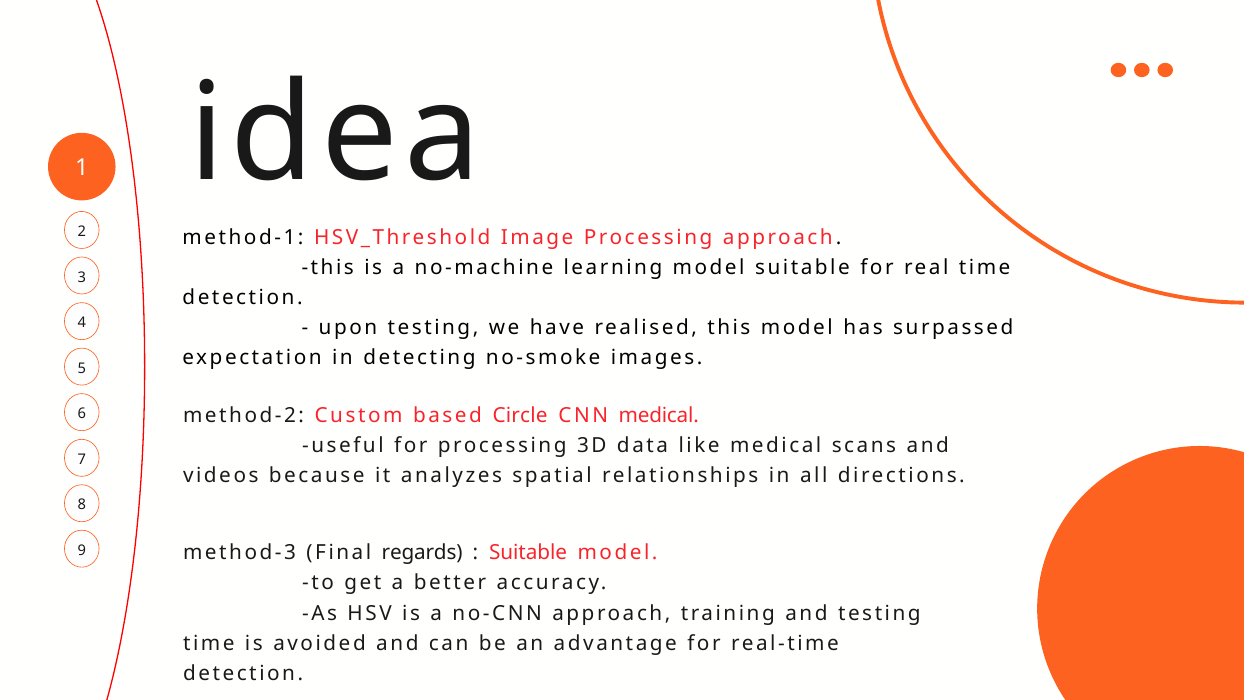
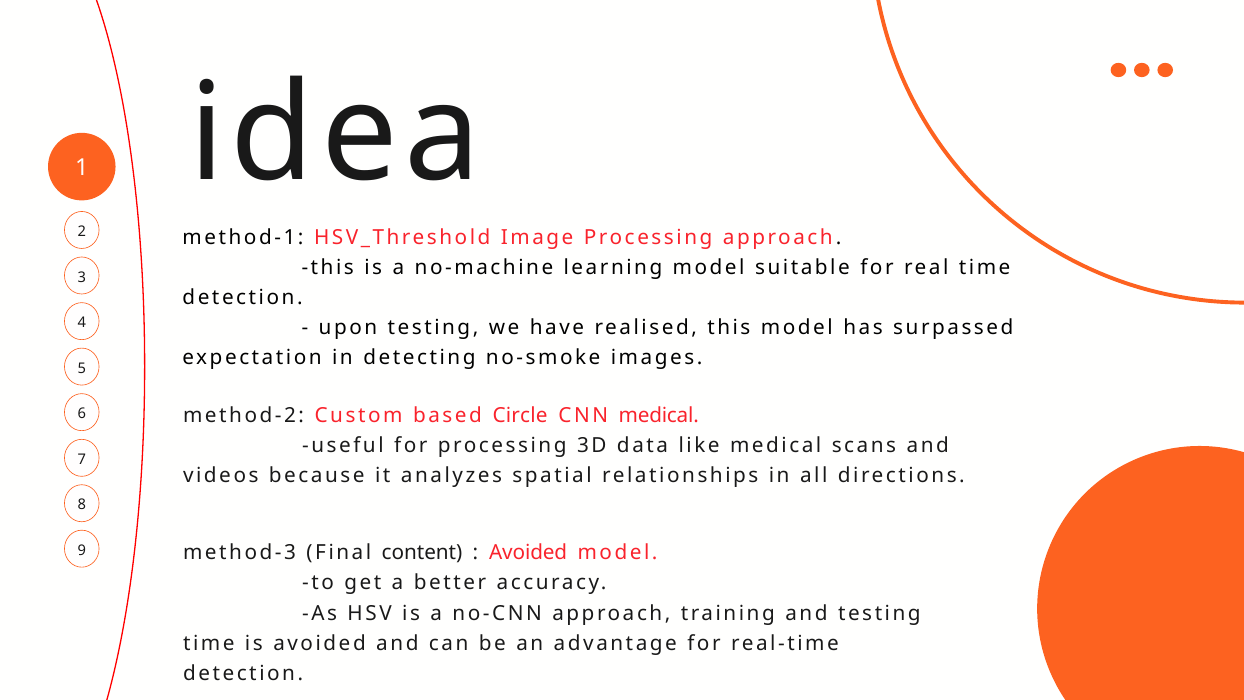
regards: regards -> content (422, 553)
Suitable: Suitable -> Avoided (528, 553)
